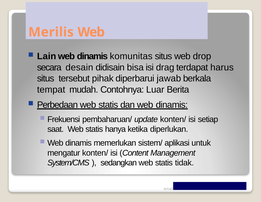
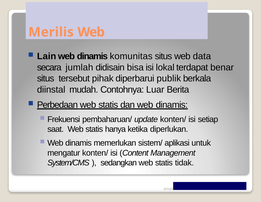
drop: drop -> data (202, 56)
desain: desain -> jumlah (79, 67)
drag: drag -> lokal (165, 67)
harus: harus -> benar (222, 67)
jawab: jawab -> publik (169, 78)
tempat: tempat -> diinstal (51, 89)
